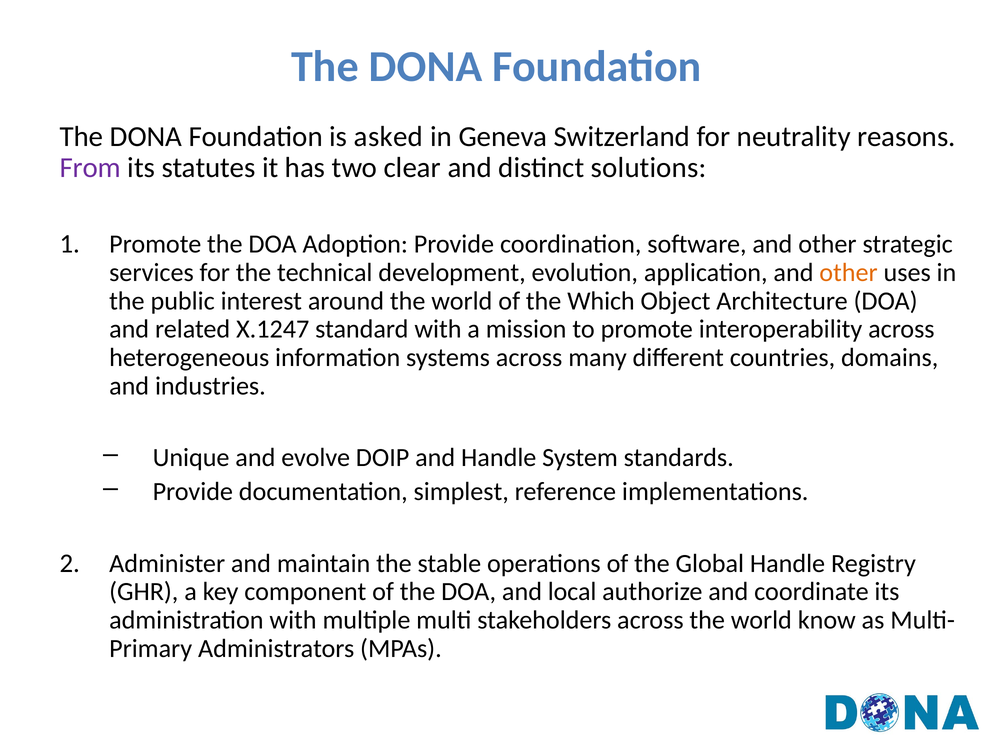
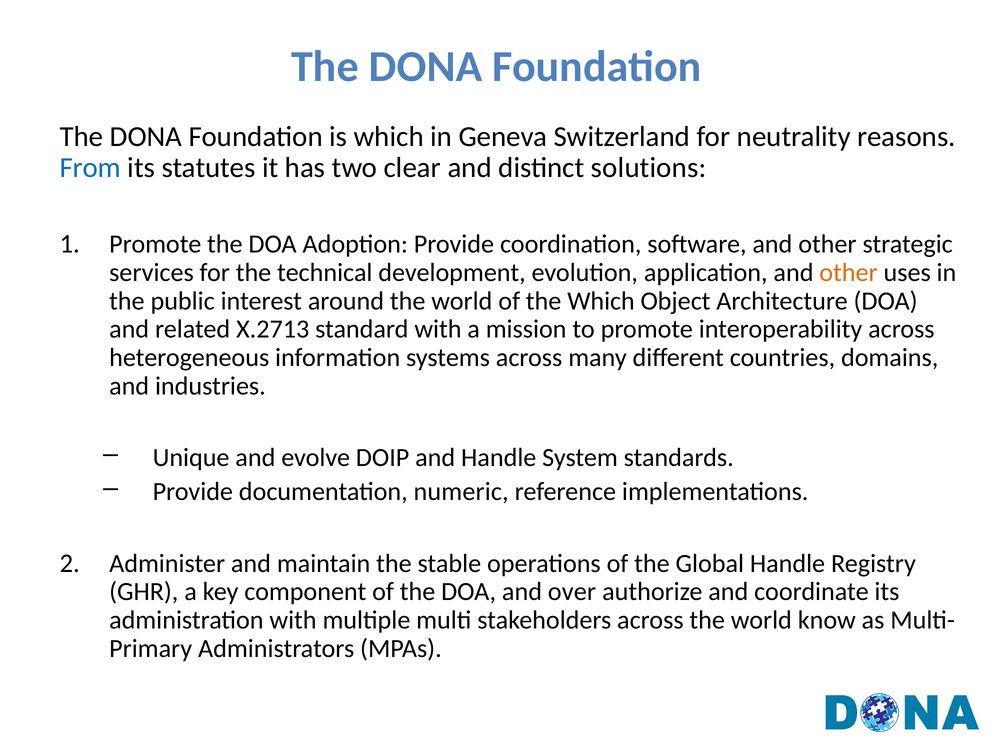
is asked: asked -> which (389, 136)
From colour: purple -> blue (90, 168)
X.1247: X.1247 -> X.2713 (273, 329)
simplest: simplest -> numeric (461, 492)
local: local -> over (572, 592)
